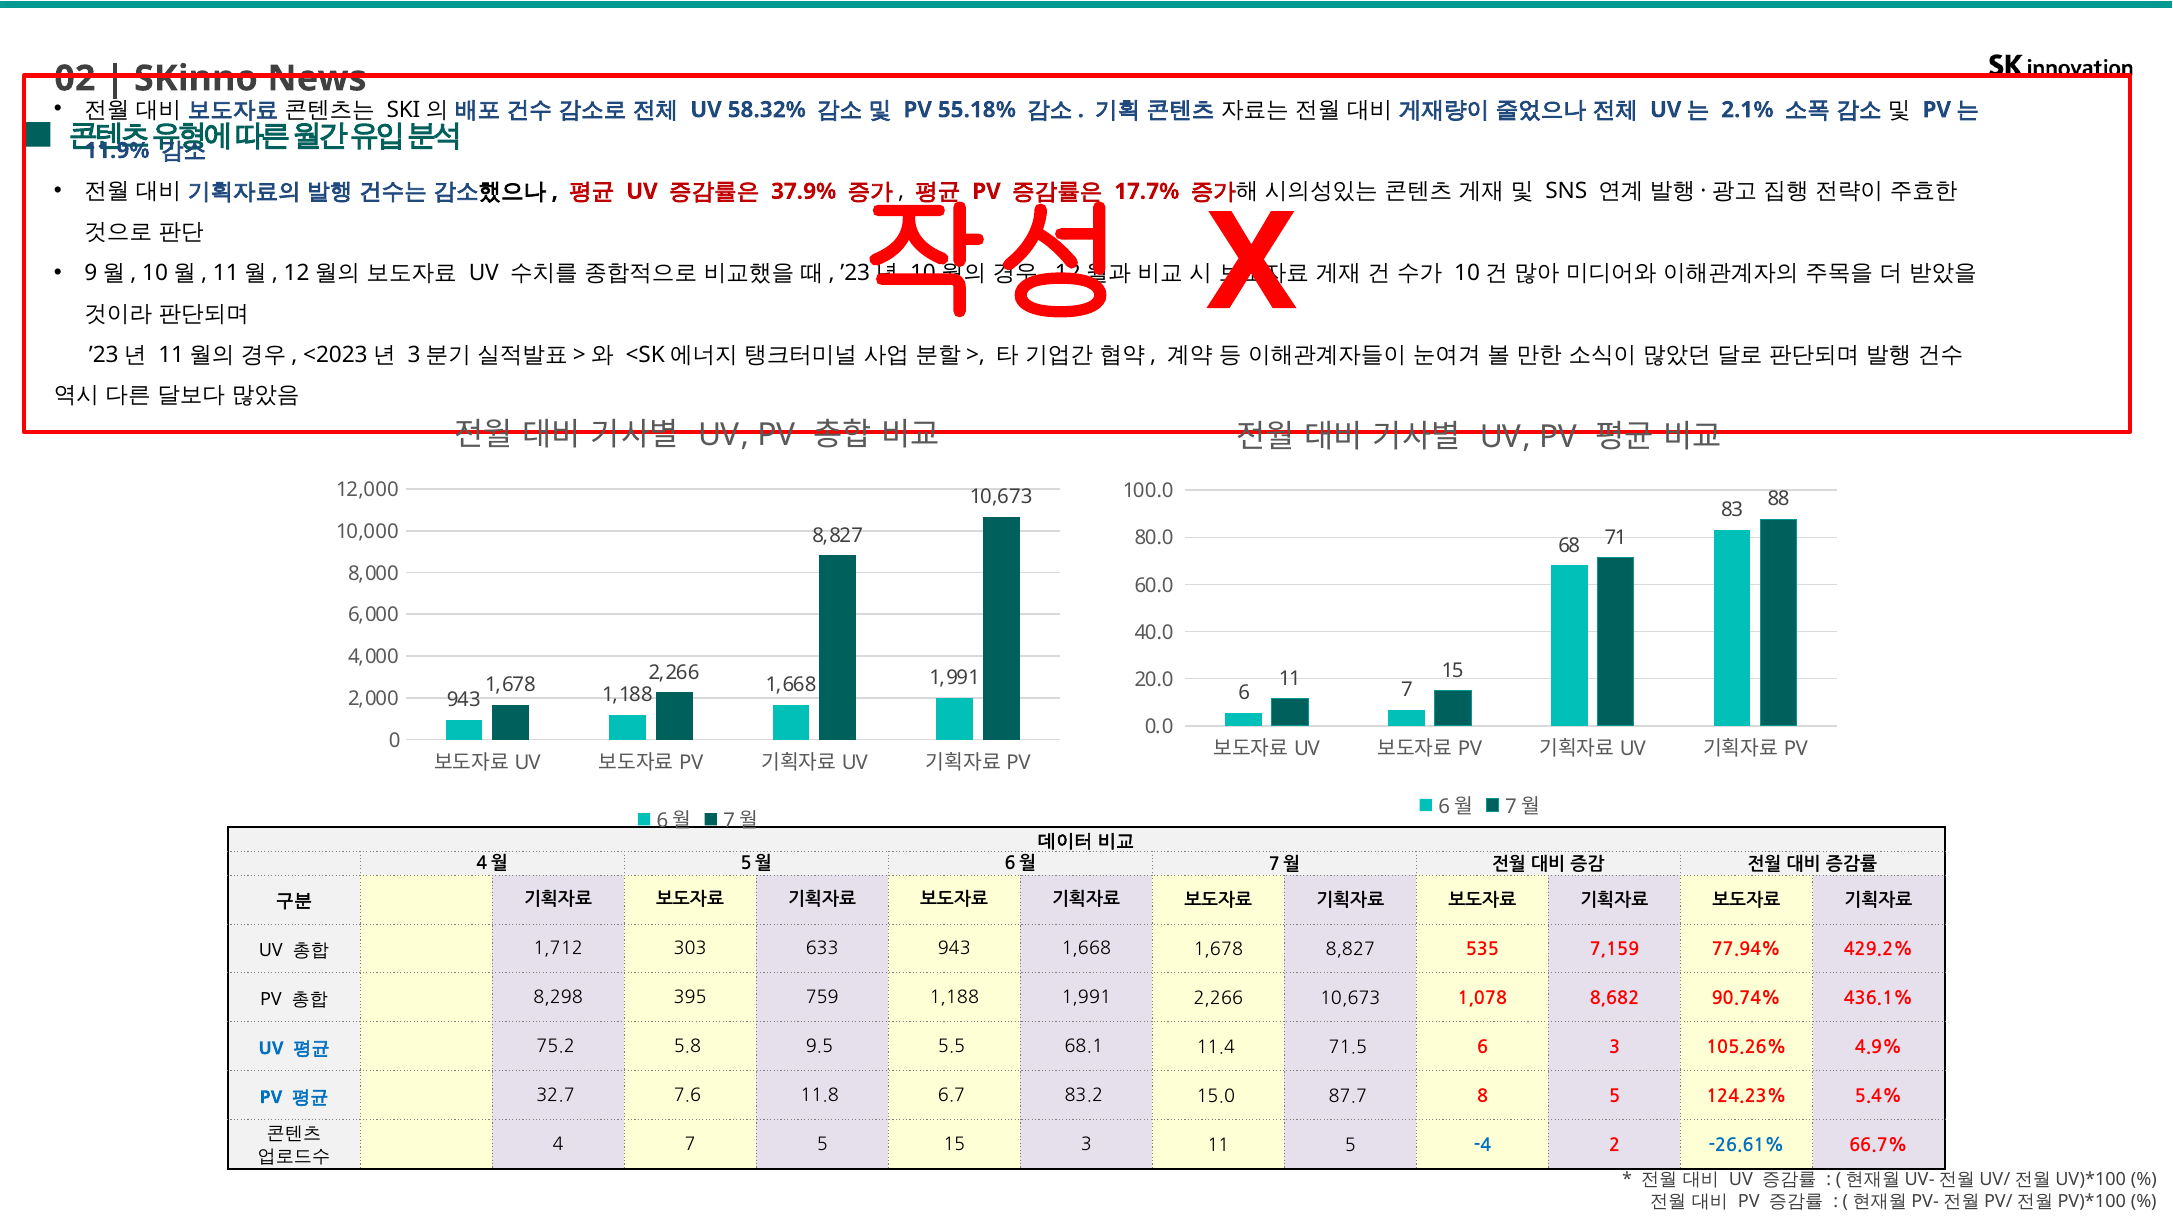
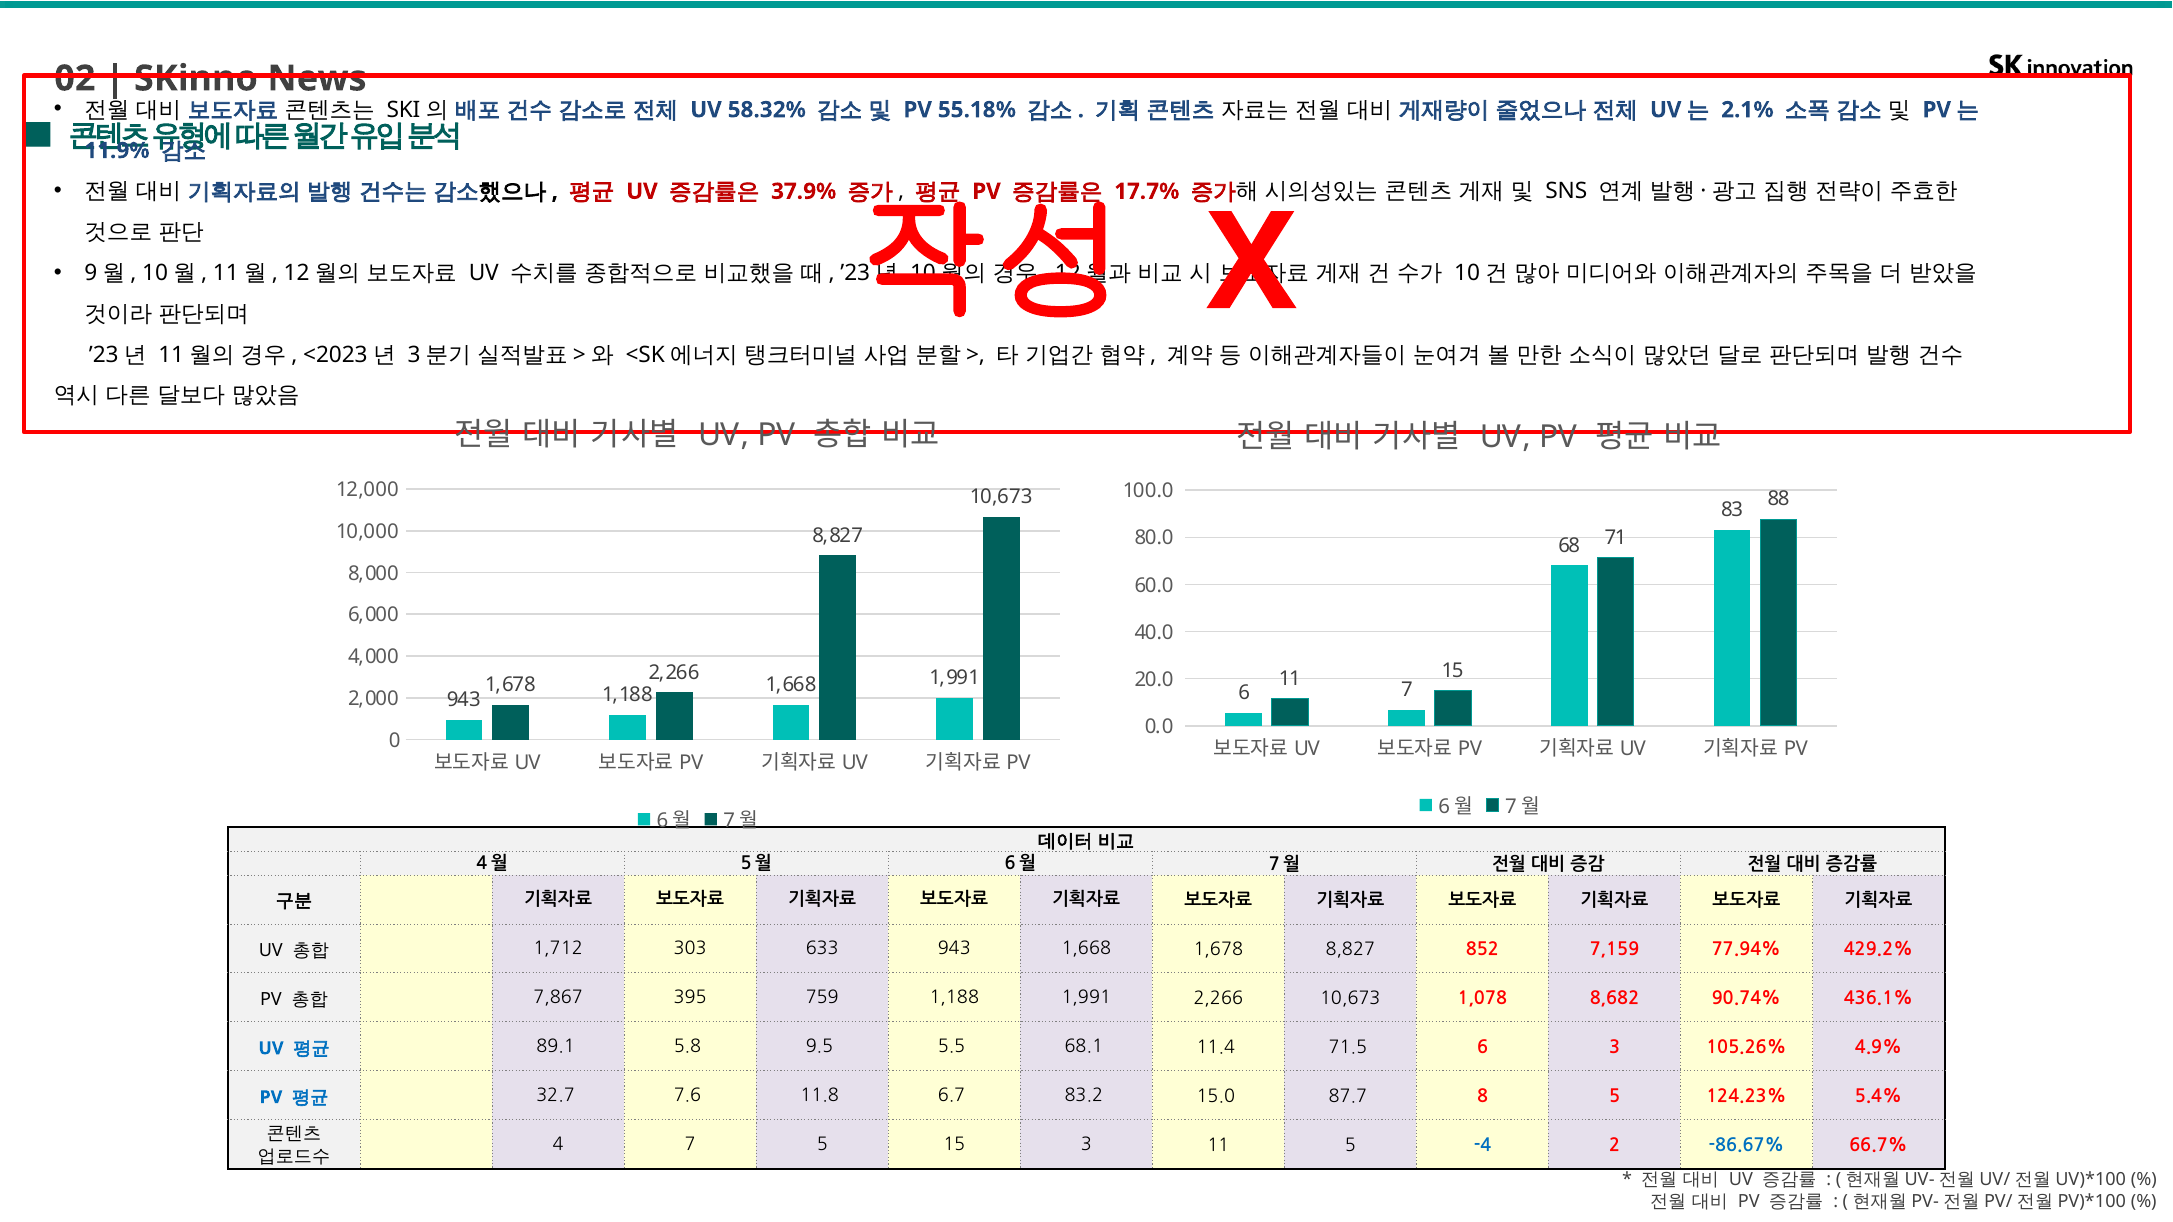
535: 535 -> 852 (1482, 950)
8,298: 8,298 -> 7,867 (558, 998)
75.2: 75.2 -> 89.1 (556, 1047)
-26.61%: -26.61% -> -86.67% (1746, 1146)
